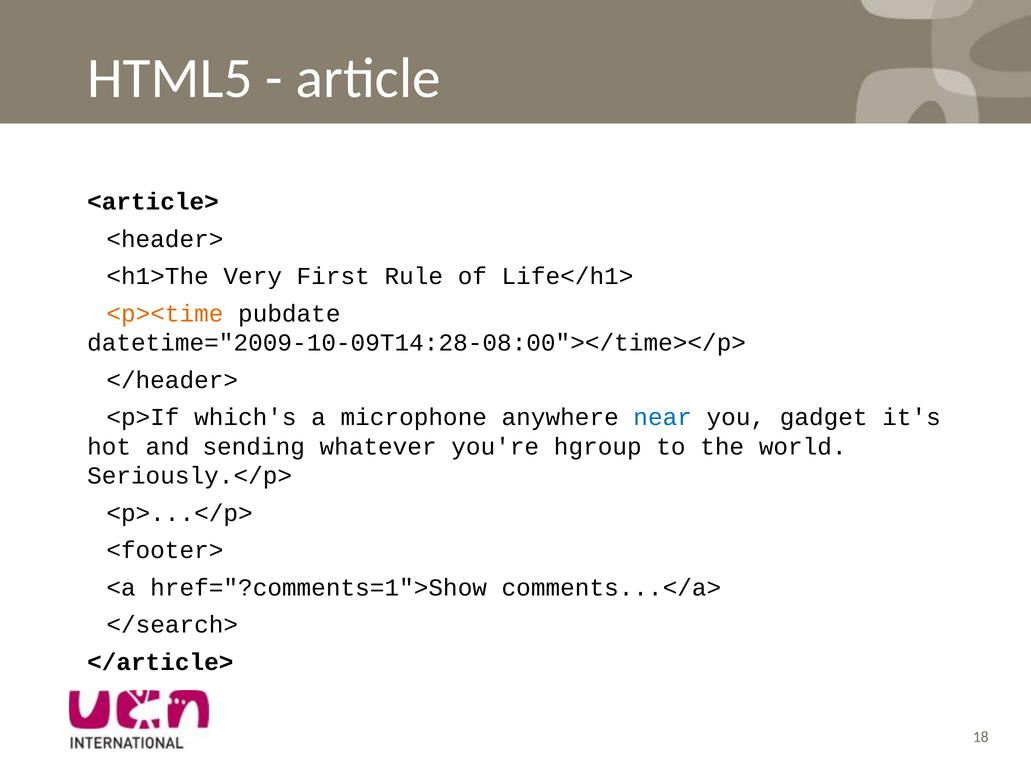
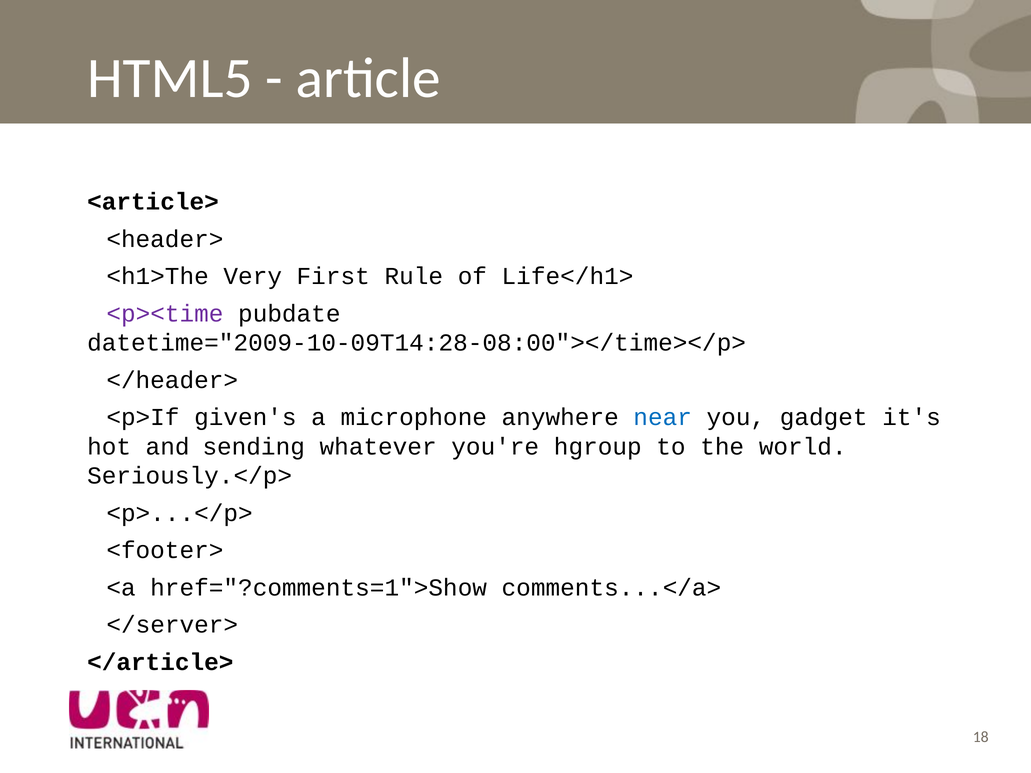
<p><time colour: orange -> purple (165, 314)
which's: which's -> given's (245, 417)
</search>: </search> -> </server> (172, 625)
